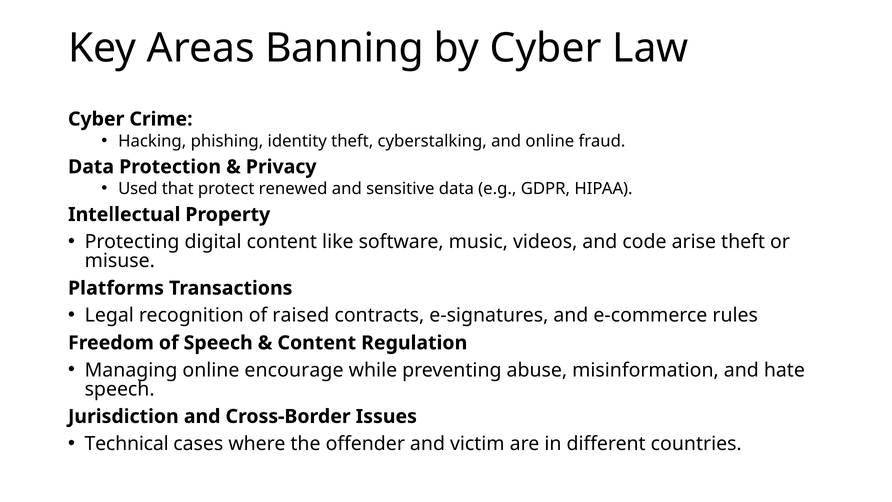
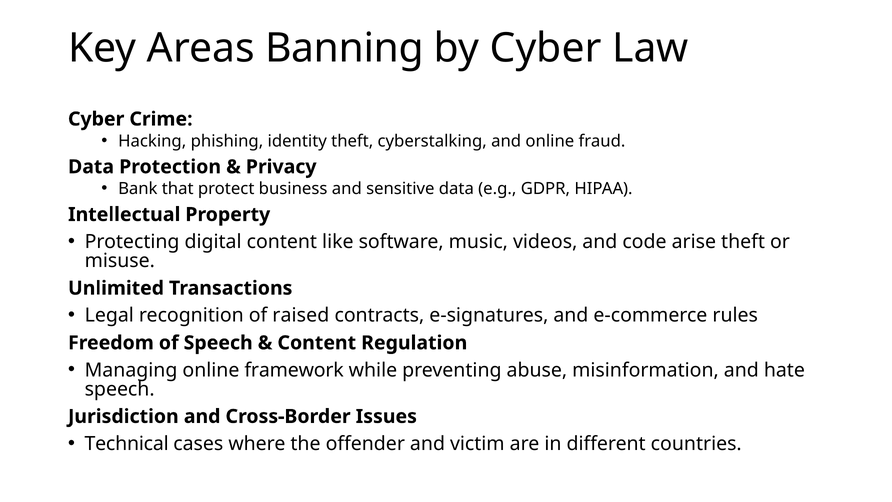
Used: Used -> Bank (138, 189)
renewed: renewed -> business (293, 189)
Platforms: Platforms -> Unlimited (116, 288)
encourage: encourage -> framework (294, 370)
